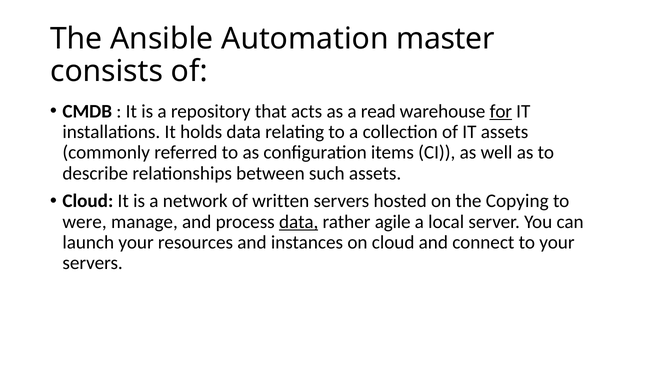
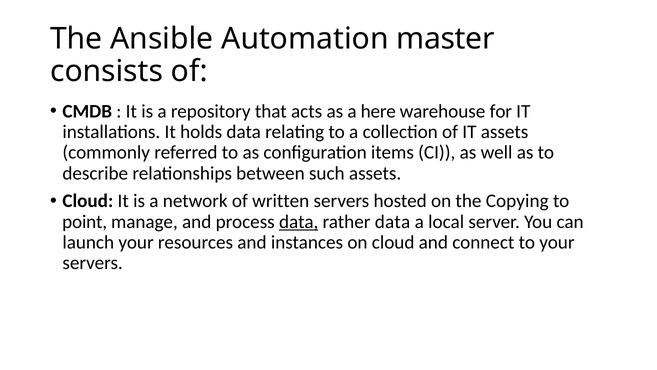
read: read -> here (378, 111)
for underline: present -> none (501, 111)
were: were -> point (85, 221)
rather agile: agile -> data (393, 221)
